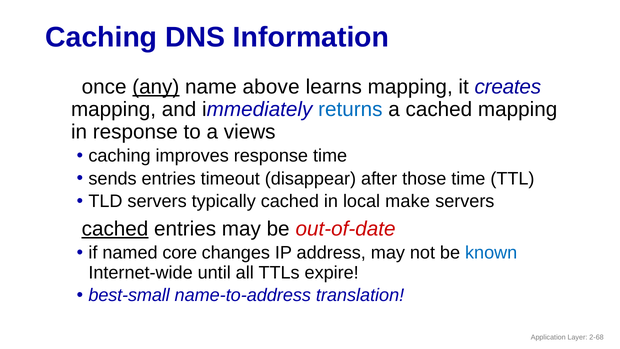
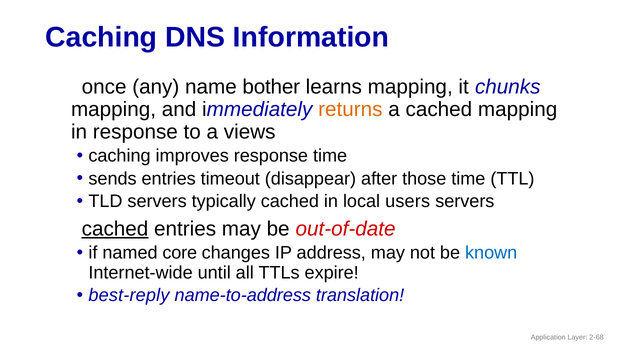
any underline: present -> none (156, 87)
above: above -> bother (271, 87)
creates: creates -> chunks (508, 87)
returns colour: blue -> orange (350, 109)
make: make -> users (408, 201)
best-small: best-small -> best-reply (129, 295)
